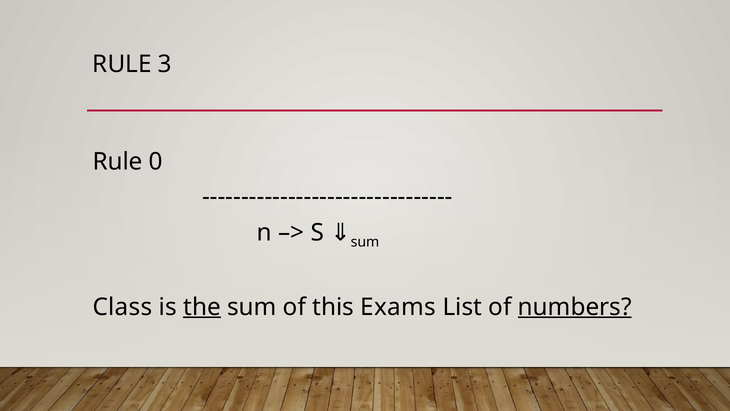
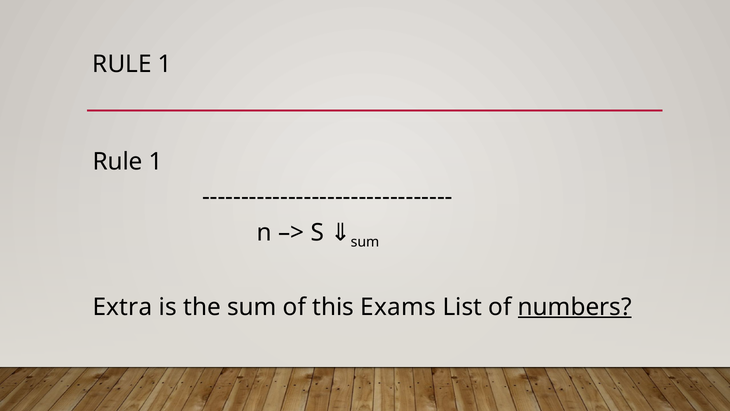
3: 3 -> 1 (165, 64)
0: 0 -> 1 (156, 162)
Class: Class -> Extra (122, 307)
the underline: present -> none (202, 307)
